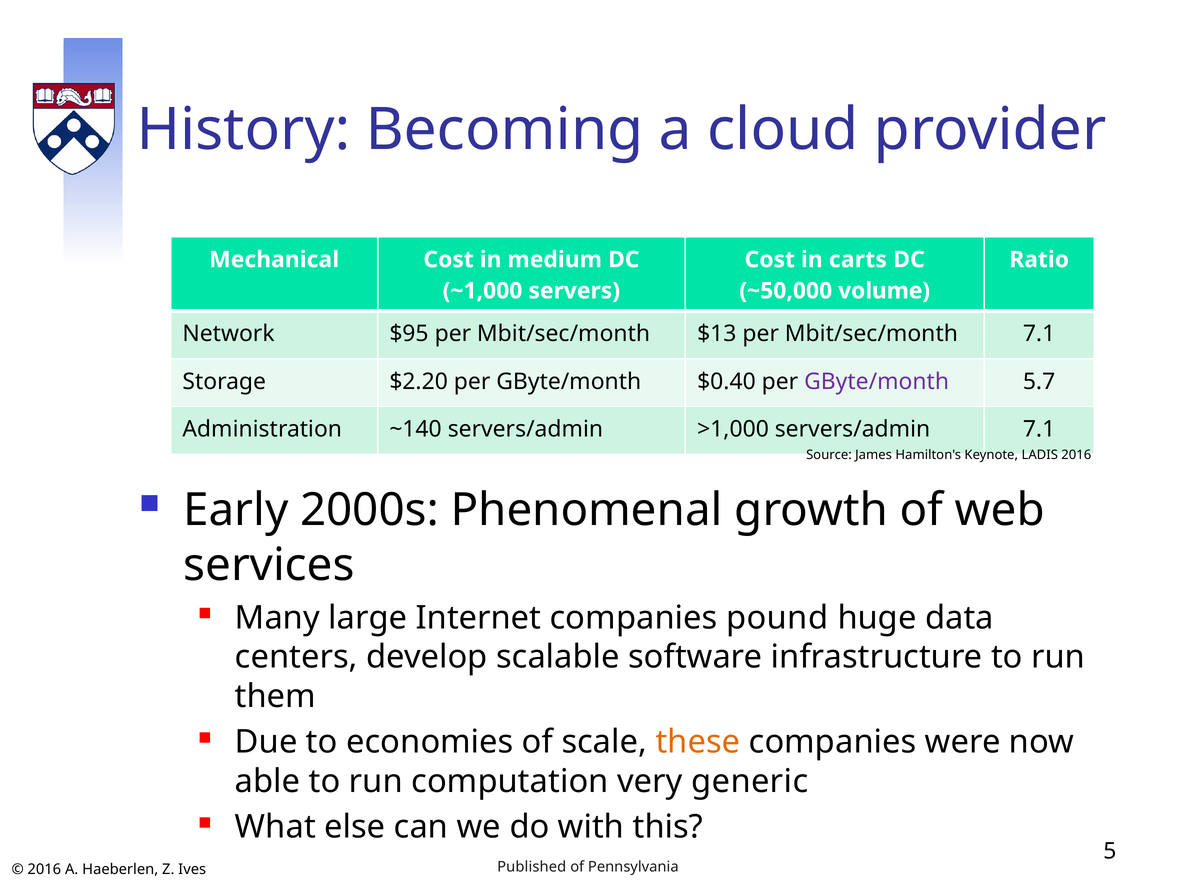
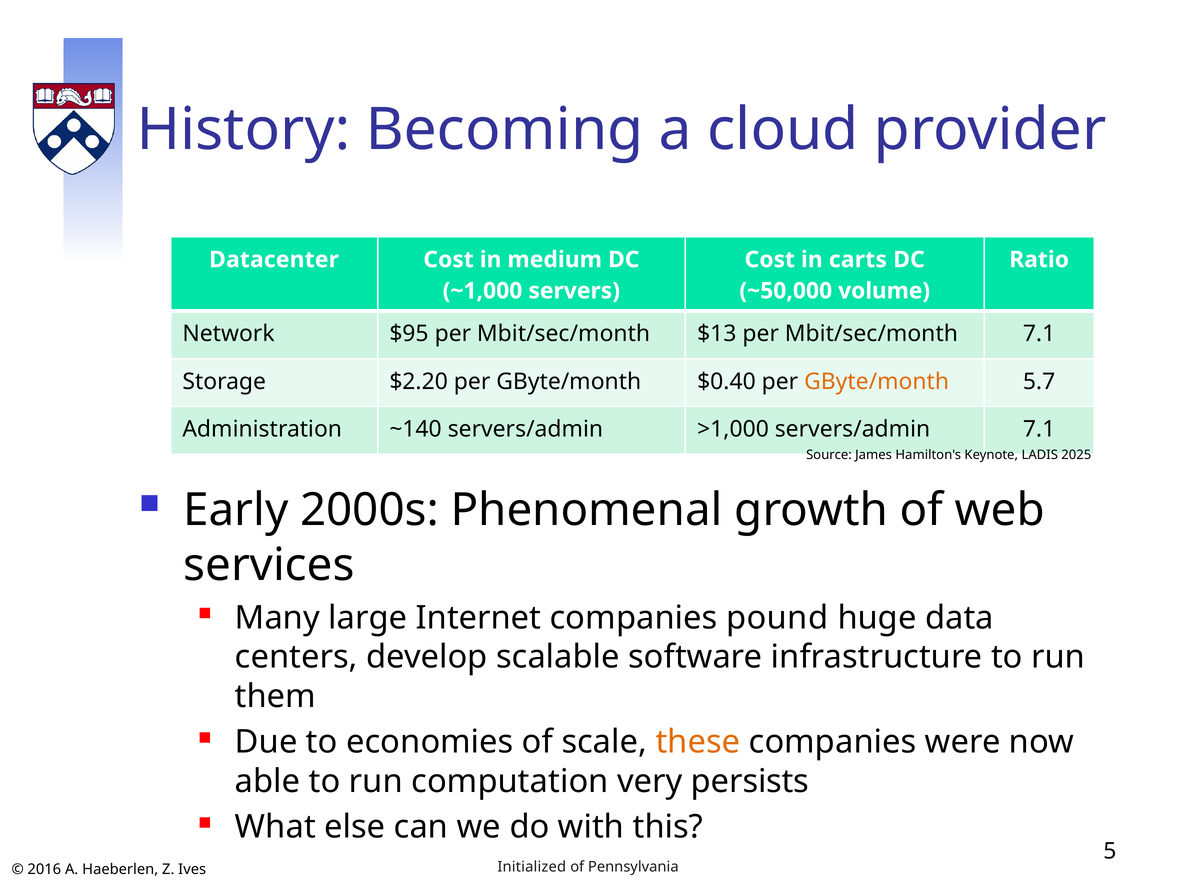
Mechanical: Mechanical -> Datacenter (274, 260)
GByte/month colour: purple -> orange (877, 382)
LADIS 2016: 2016 -> 2025 (1076, 455)
generic: generic -> persists (750, 781)
Published: Published -> Initialized (532, 867)
